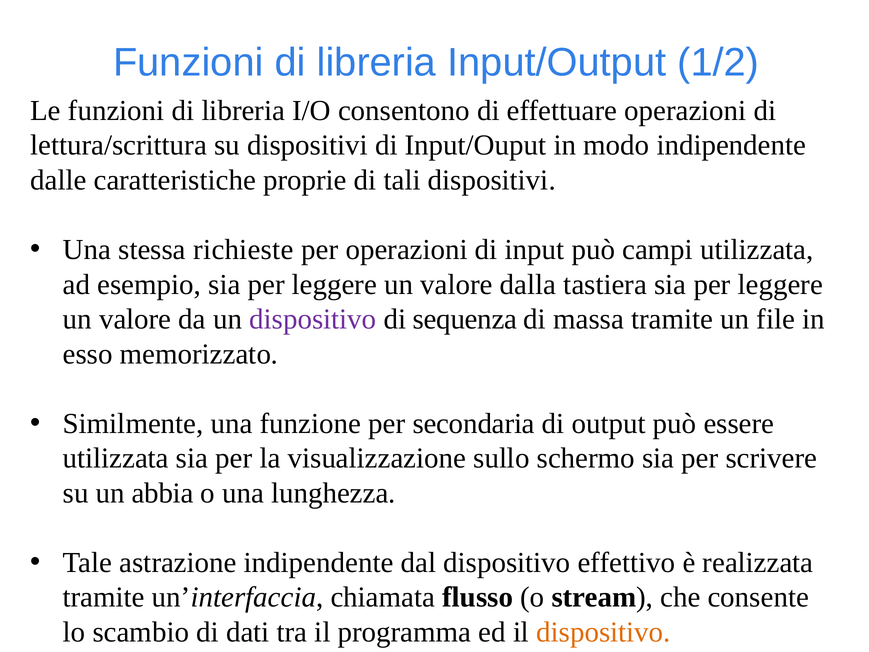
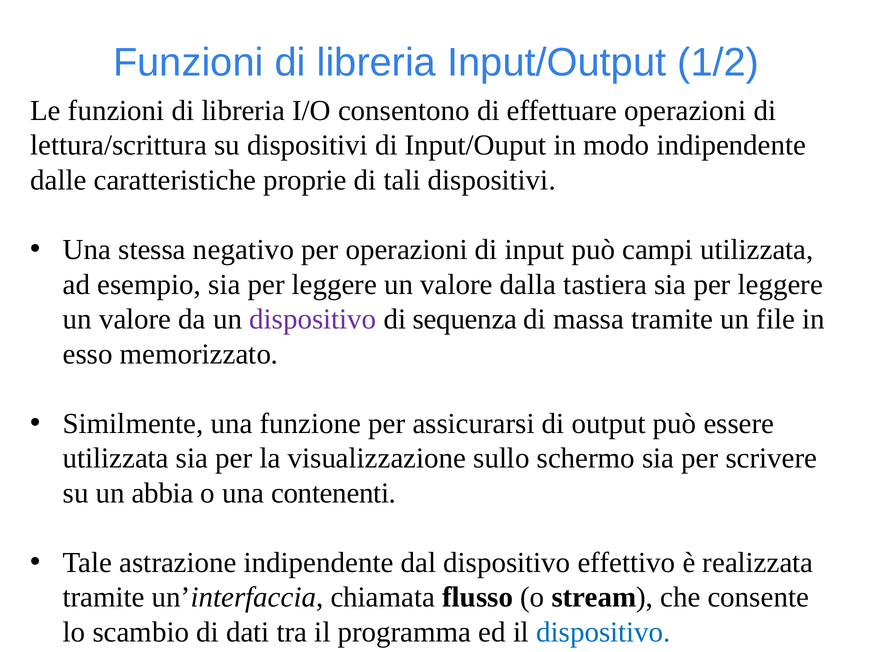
richieste: richieste -> negativo (243, 250)
secondaria: secondaria -> assicurarsi (474, 423)
lunghezza: lunghezza -> contenenti (334, 493)
dispositivo colour: orange -> blue (603, 632)
